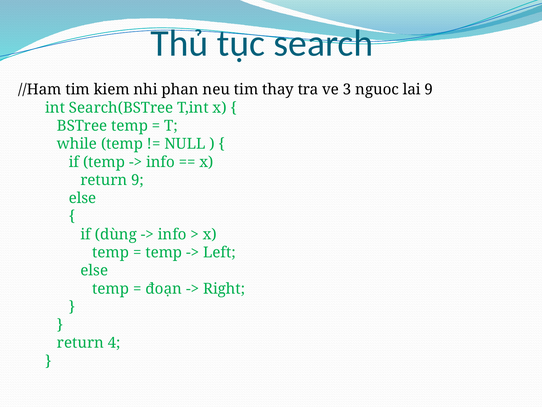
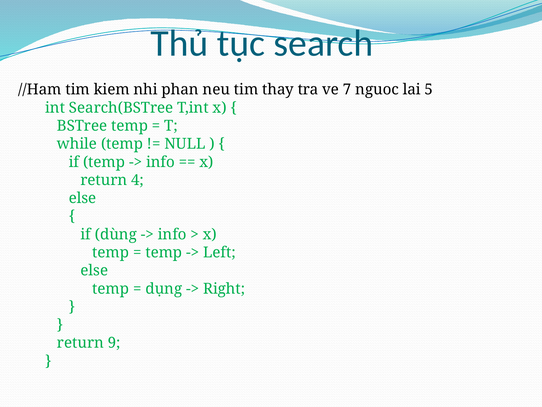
3: 3 -> 7 (347, 90)
lai 9: 9 -> 5 (429, 90)
return 9: 9 -> 4 (138, 180)
đoạn: đoạn -> dụng (164, 288)
4: 4 -> 9 (114, 343)
